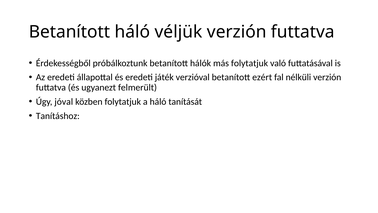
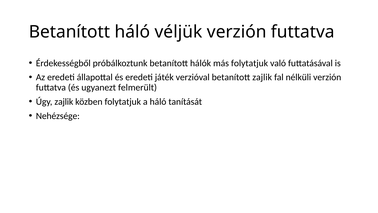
betanított ezért: ezért -> zajlik (262, 77)
Úgy jóval: jóval -> zajlik (64, 102)
Tanításhoz: Tanításhoz -> Nehézsége (58, 116)
